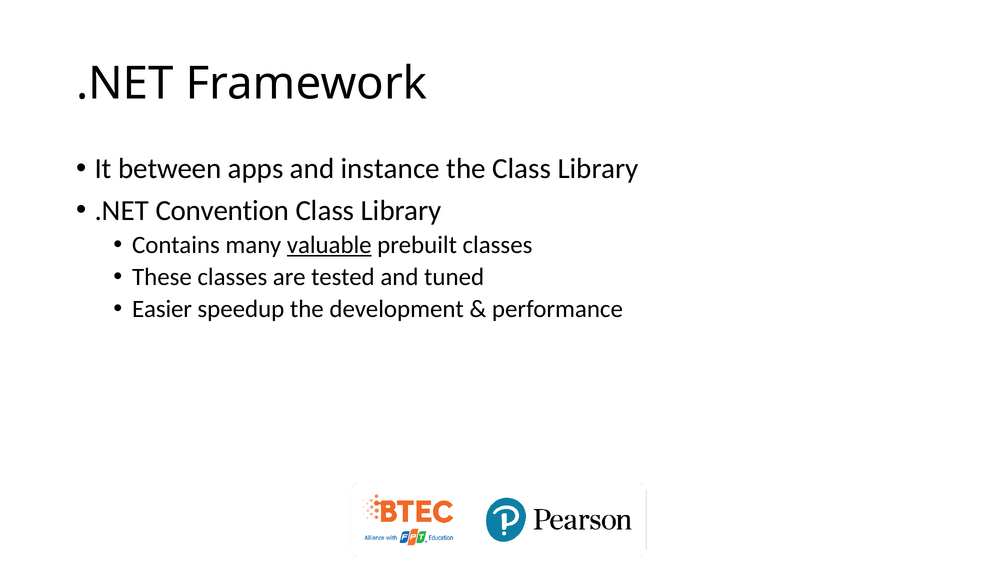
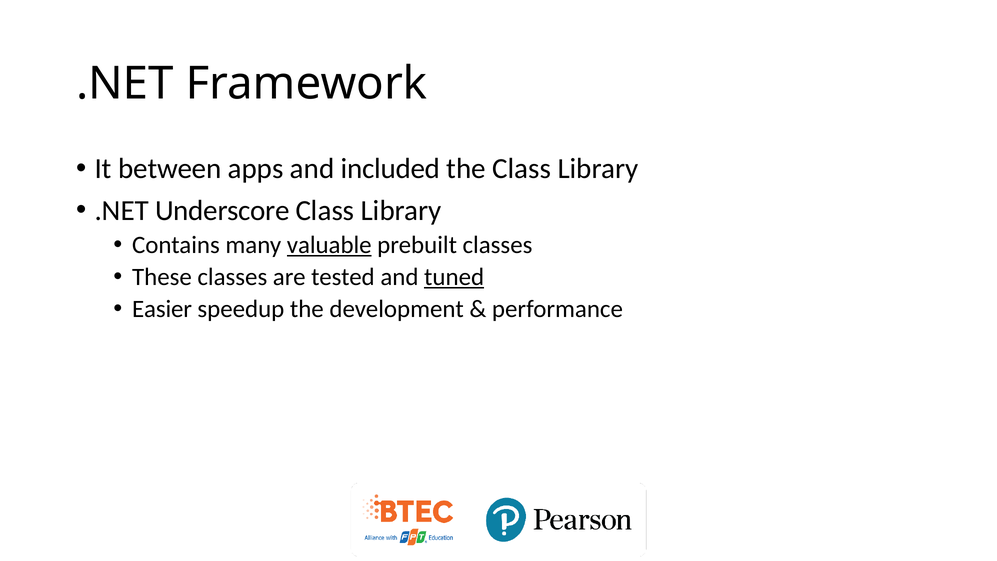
instance: instance -> included (390, 169)
Convention: Convention -> Underscore (222, 210)
tuned underline: none -> present (454, 277)
